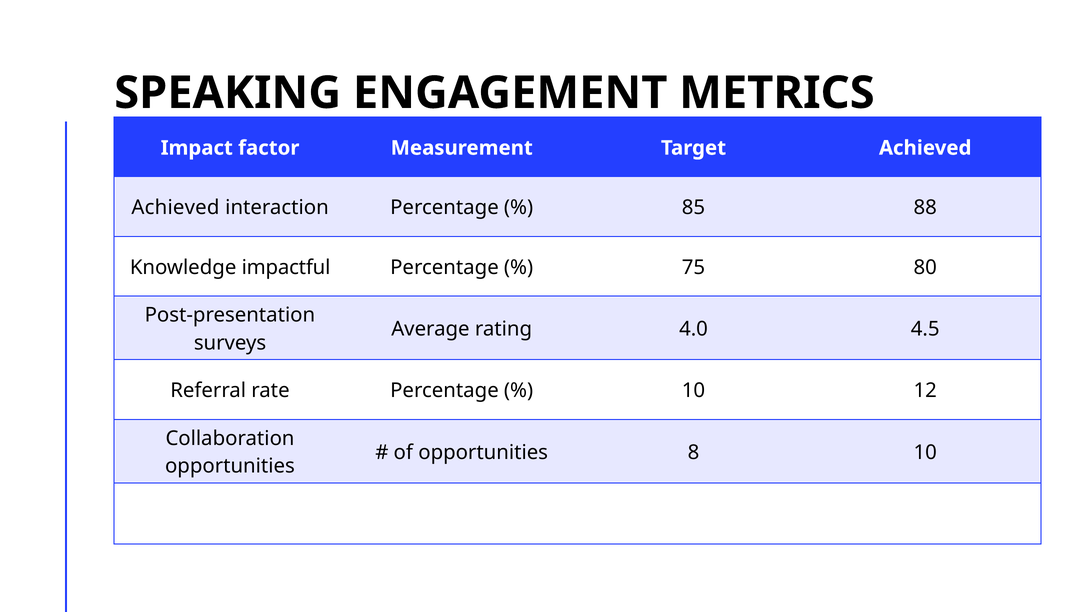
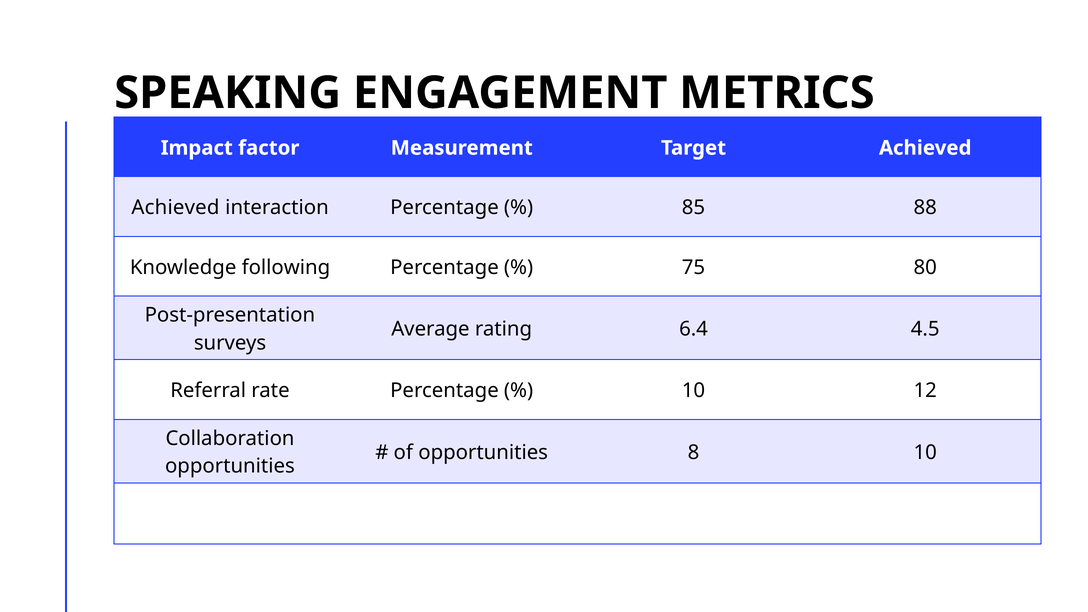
impactful: impactful -> following (286, 267)
4.0: 4.0 -> 6.4 (694, 329)
